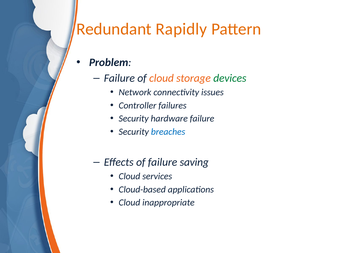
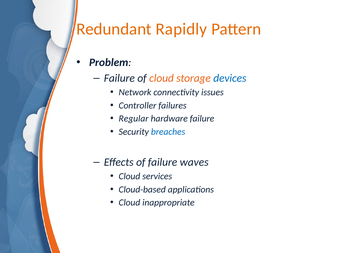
devices colour: green -> blue (230, 78)
Security: Security -> Regular (134, 119)
saving: saving -> waves (194, 163)
